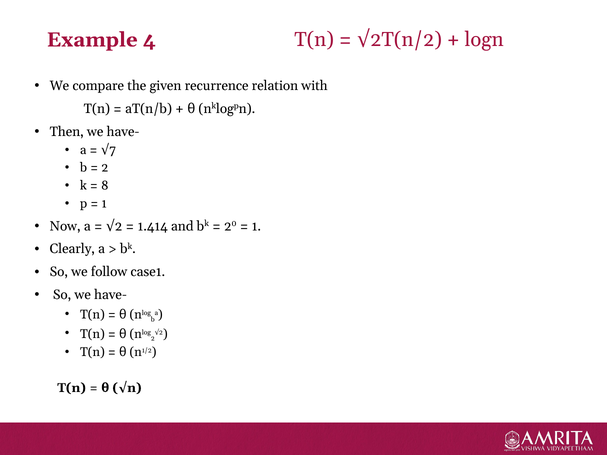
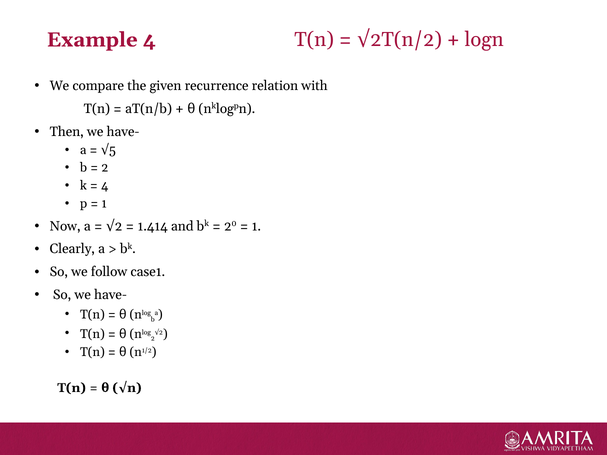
√7: √7 -> √5 (108, 150)
8: 8 -> 4 (105, 186)
